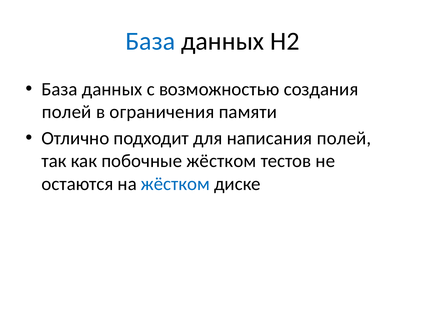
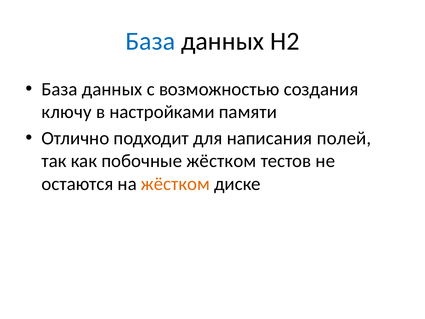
полей: полей -> ключу (67, 112)
ограничения: ограничения -> настройками (162, 112)
жёстком colour: blue -> orange (175, 184)
